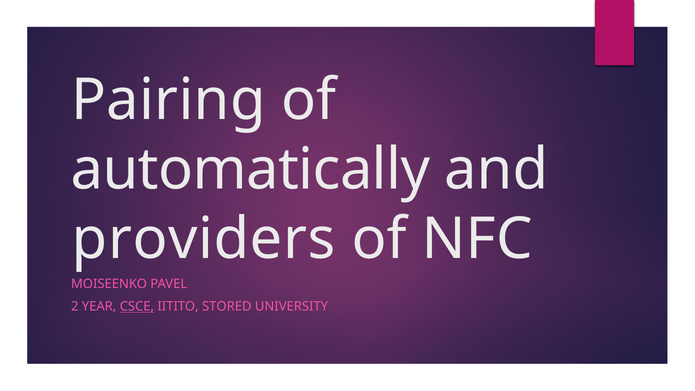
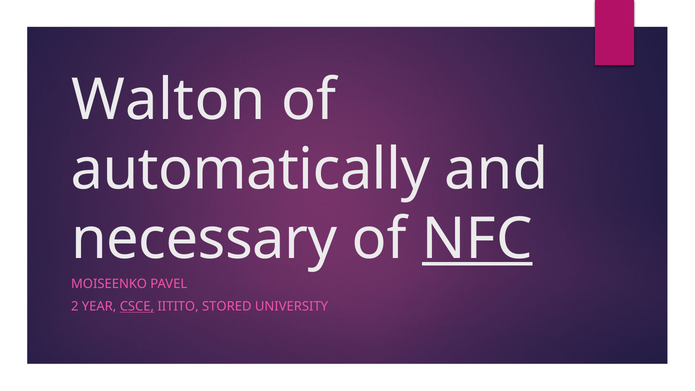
Pairing: Pairing -> Walton (168, 100)
providers: providers -> necessary (204, 239)
NFC underline: none -> present (477, 239)
